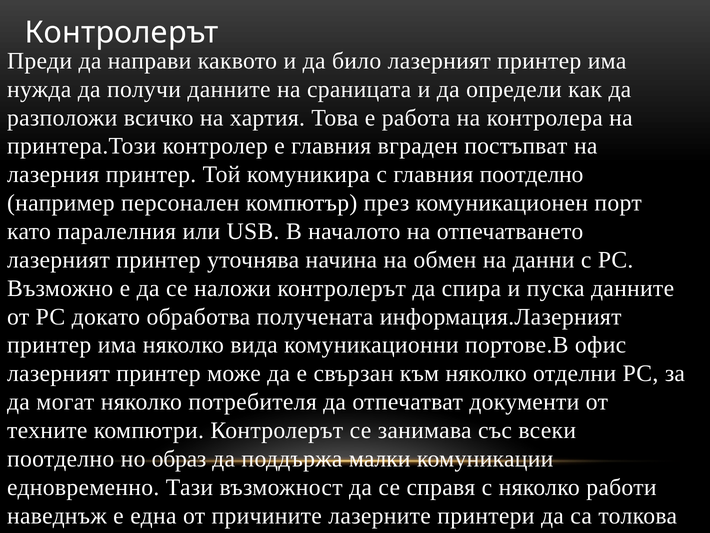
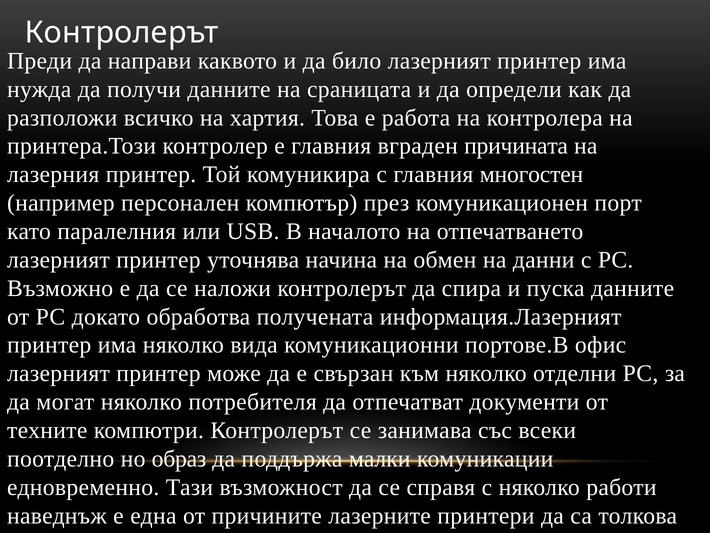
постъпват: постъпват -> причината (516, 146)
главния поотделно: поотделно -> многостен (532, 174)
